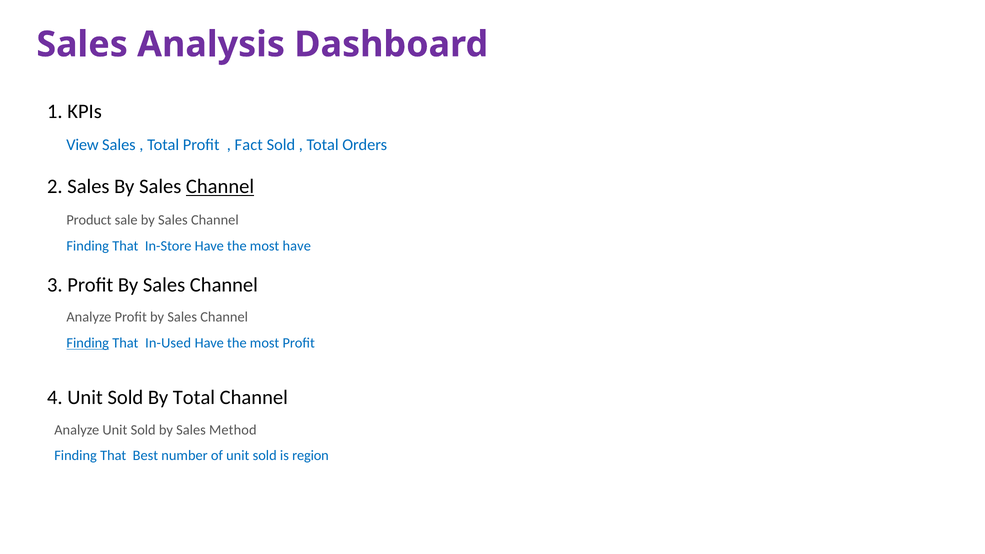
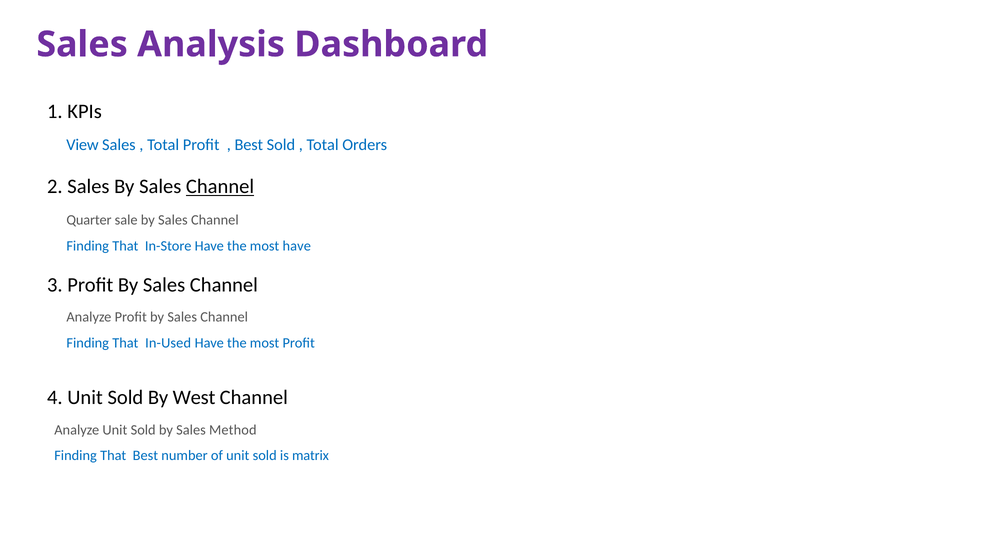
Fact: Fact -> Best (249, 145)
Product: Product -> Quarter (89, 220)
Finding underline: present -> none (88, 343)
By Total: Total -> West (194, 397)
region: region -> matrix (310, 456)
